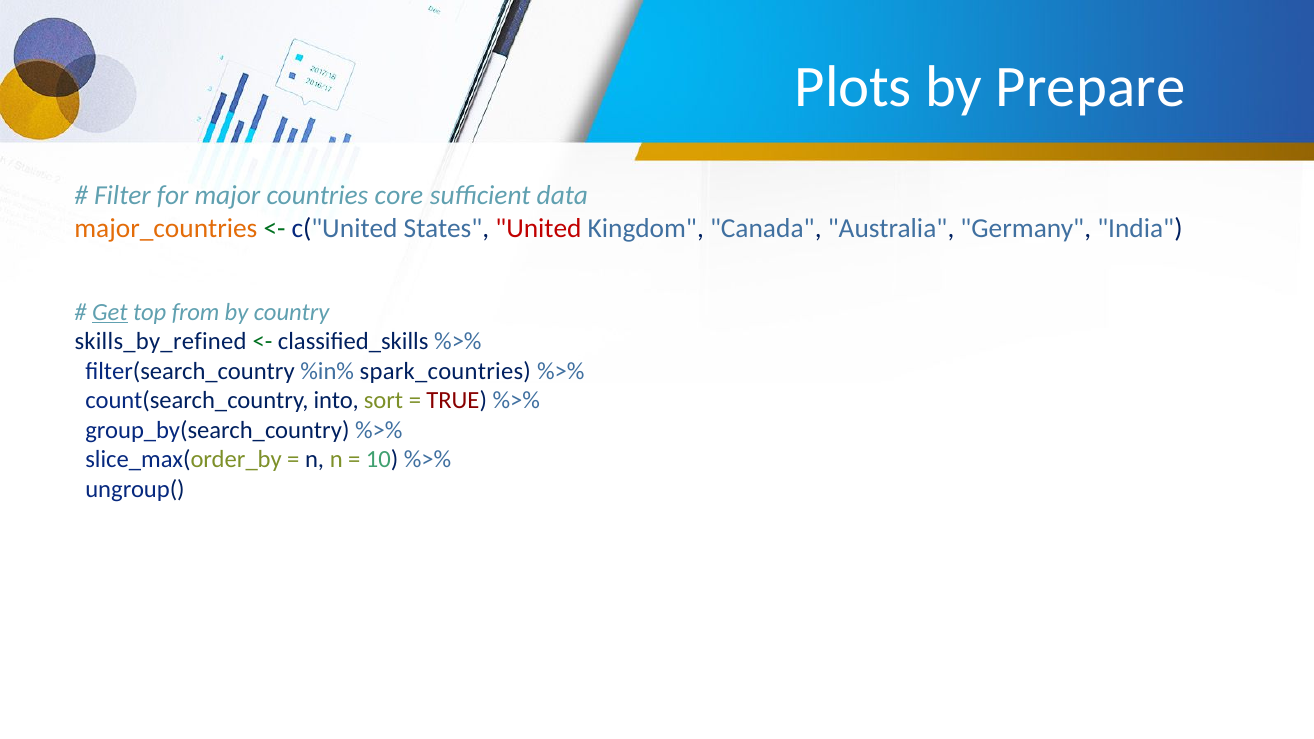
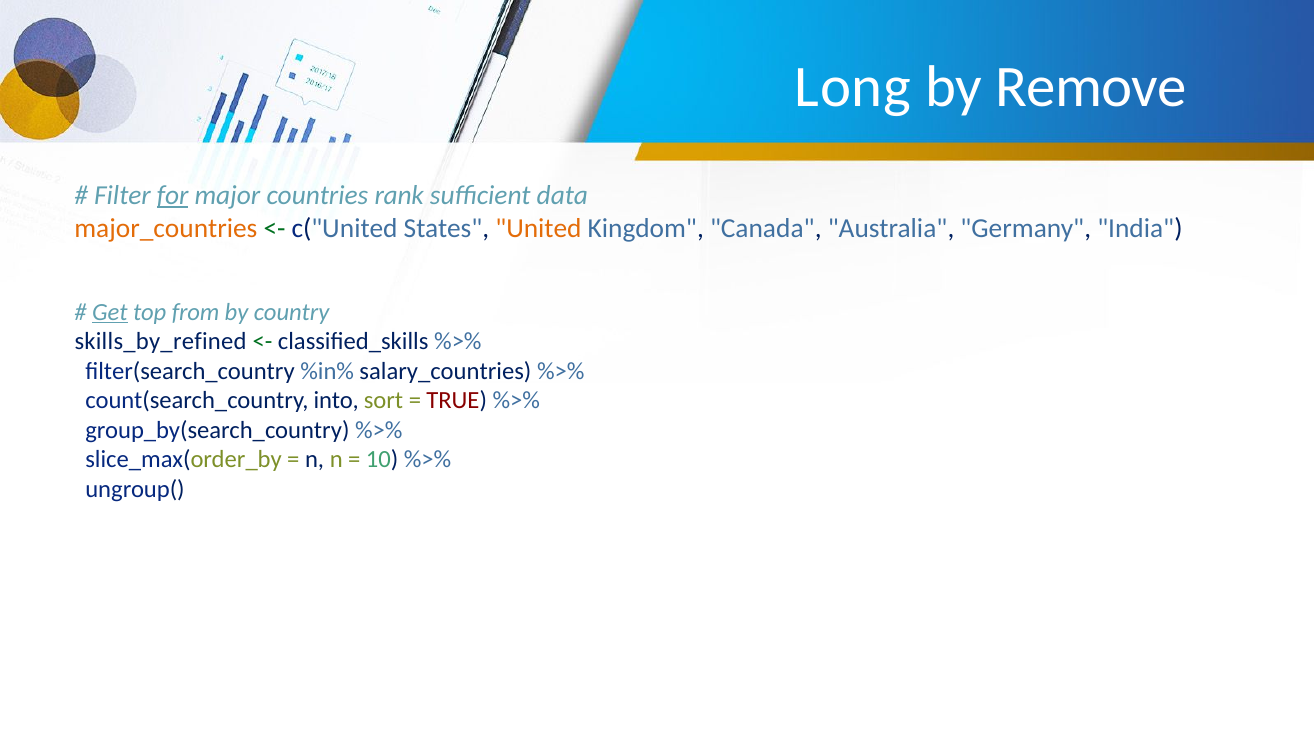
Plots: Plots -> Long (853, 87)
Prepare: Prepare -> Remove (1091, 87)
for underline: none -> present (173, 195)
core: core -> rank (399, 195)
United colour: red -> orange (538, 228)
spark_countries: spark_countries -> salary_countries (445, 371)
